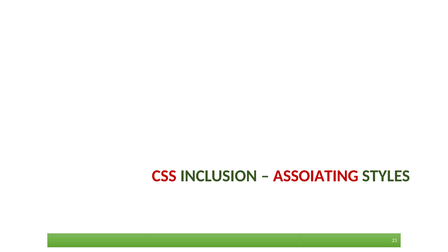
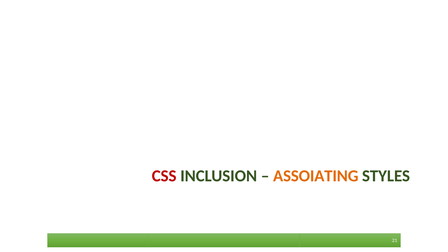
ASSOIATING colour: red -> orange (316, 176)
